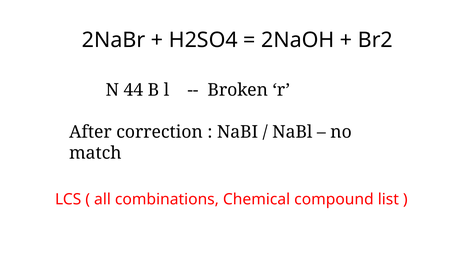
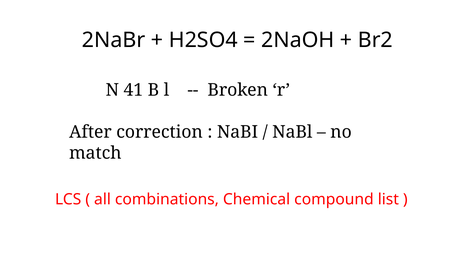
44: 44 -> 41 (133, 90)
